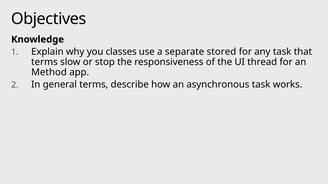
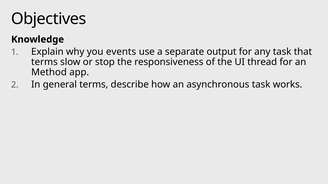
classes: classes -> events (121, 52)
stored: stored -> output (222, 52)
